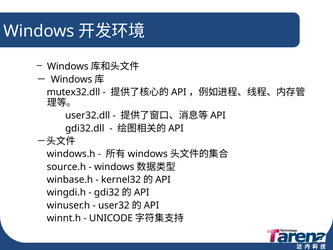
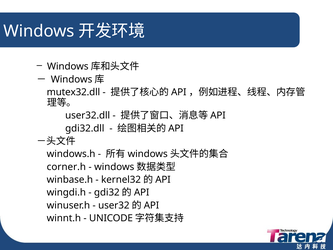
source.h: source.h -> corner.h (66, 167)
